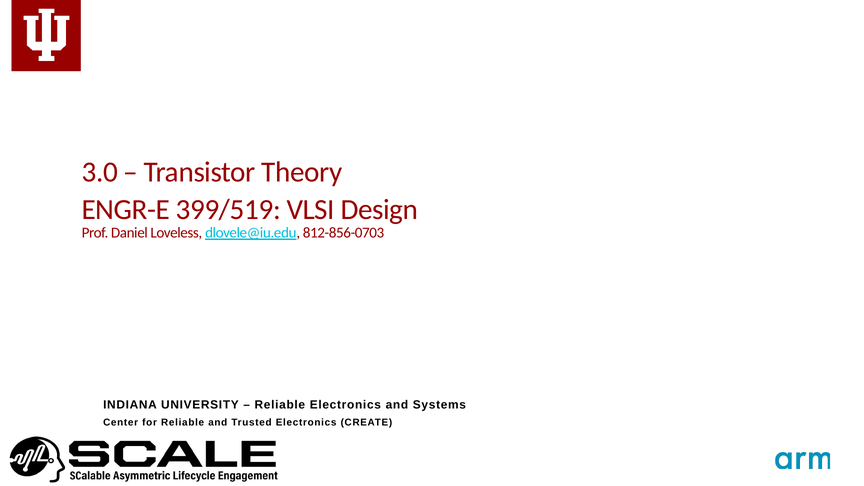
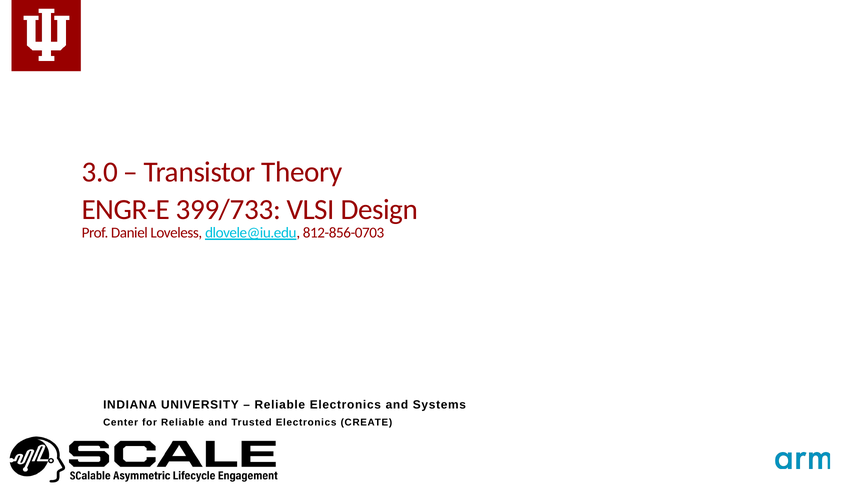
399/519: 399/519 -> 399/733 (228, 210)
